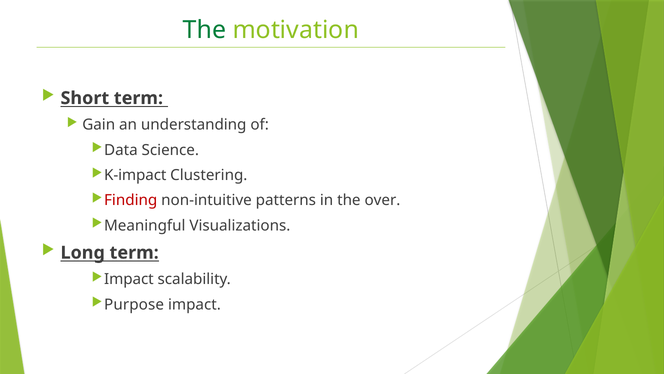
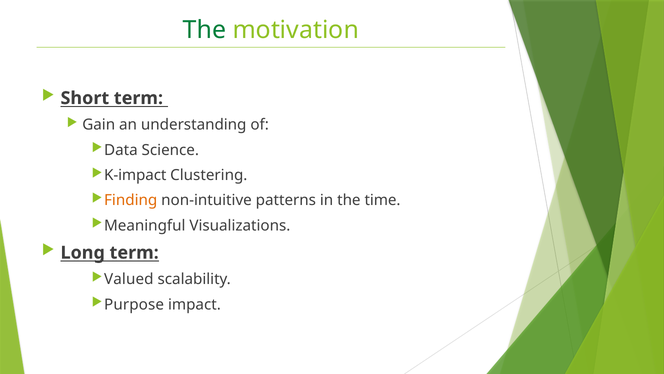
Finding colour: red -> orange (131, 200)
over: over -> time (383, 200)
Impact: Impact -> Valued (129, 279)
